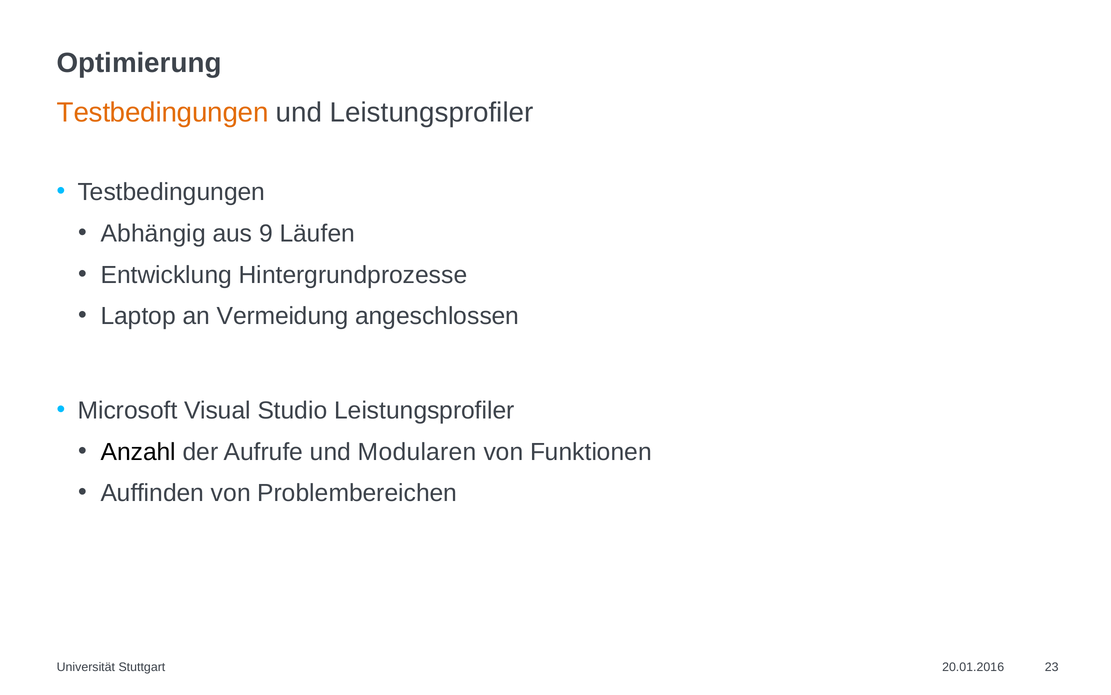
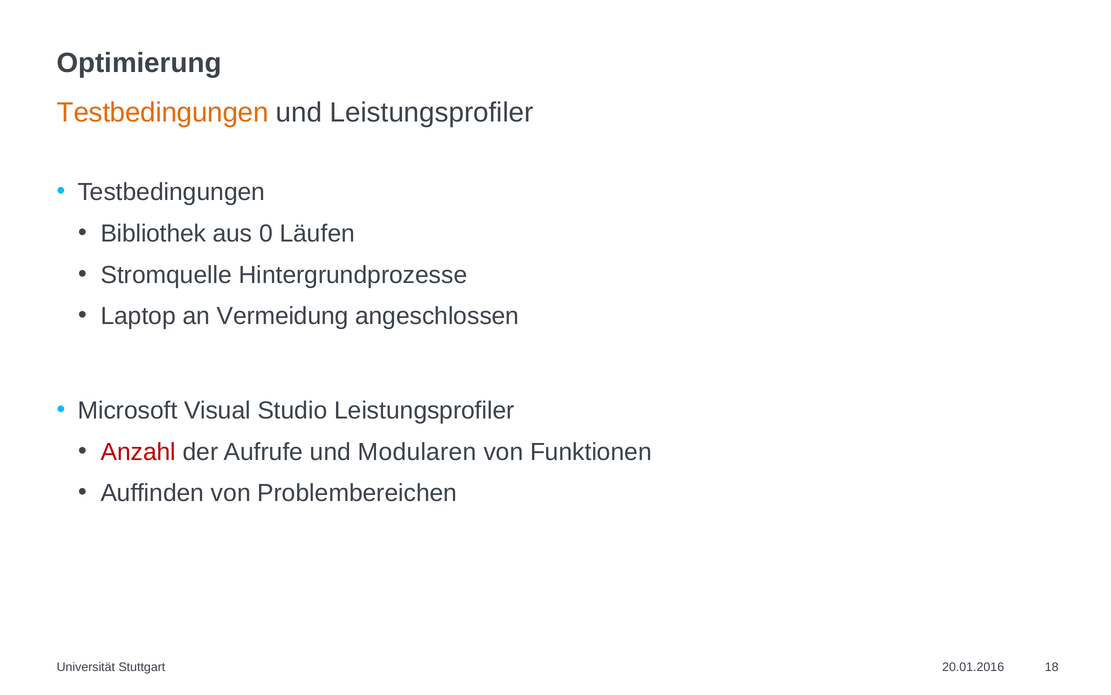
Abhängig: Abhängig -> Bibliothek (153, 233)
9: 9 -> 0 (266, 233)
Entwicklung: Entwicklung -> Stromquelle (166, 275)
Anzahl colour: black -> red (138, 451)
23: 23 -> 18 (1052, 667)
